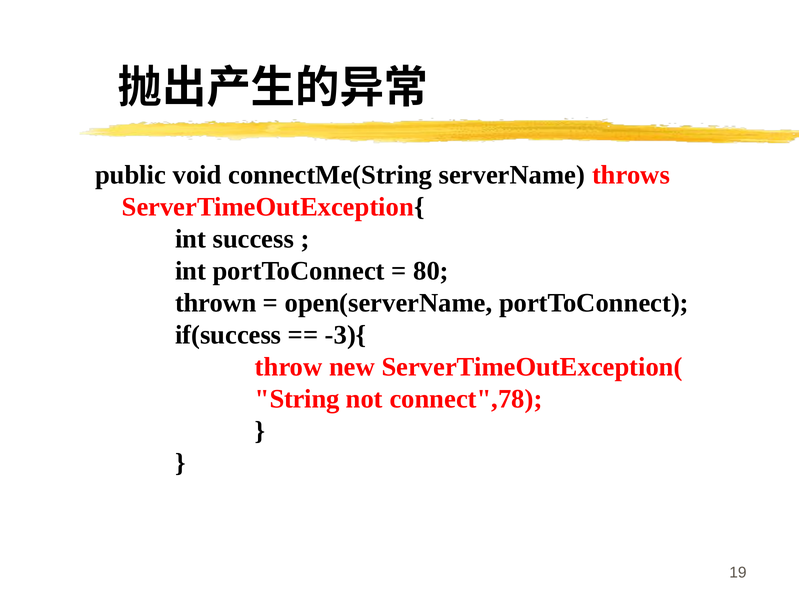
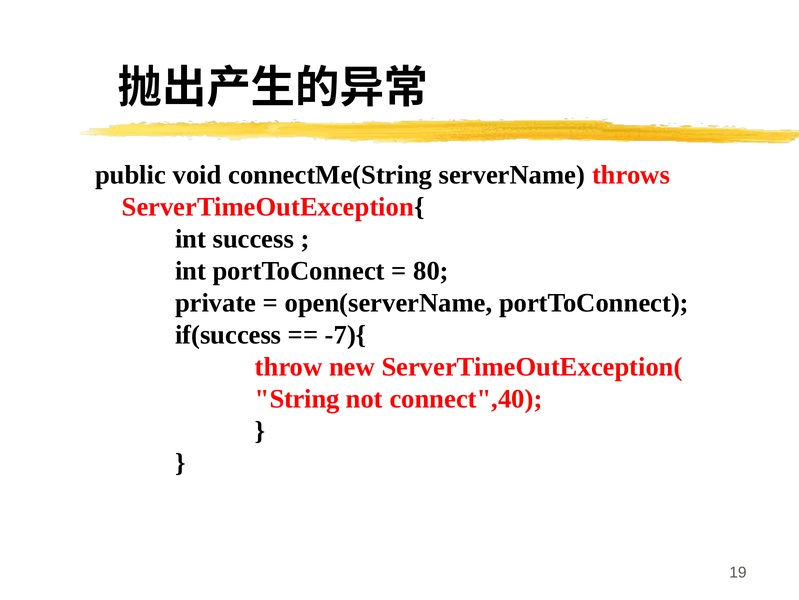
thrown: thrown -> private (216, 303)
-3){: -3){ -> -7){ (346, 335)
connect",78: connect",78 -> connect",40 (466, 399)
